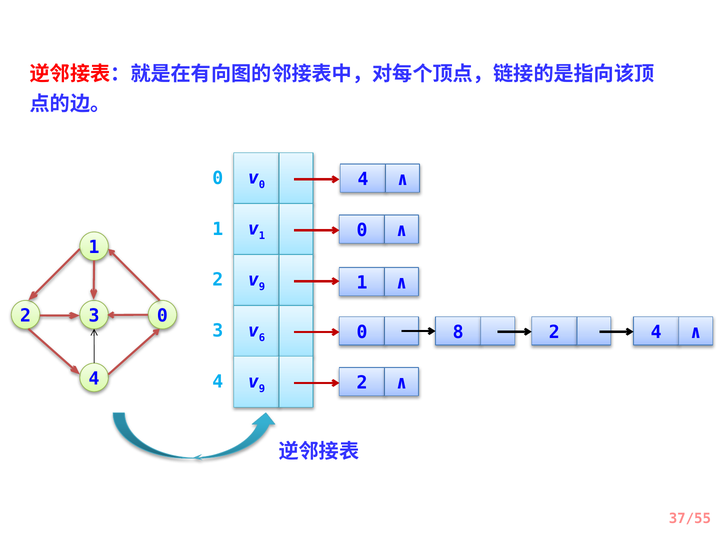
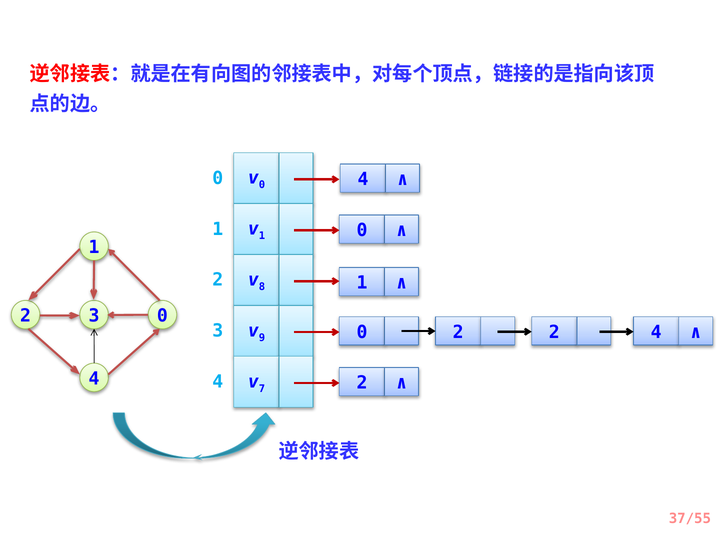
9: 9 -> 8 (262, 287)
6: 6 -> 9 (262, 338)
0 8: 8 -> 2 (458, 332)
9: 9 -> 7 (262, 389)
